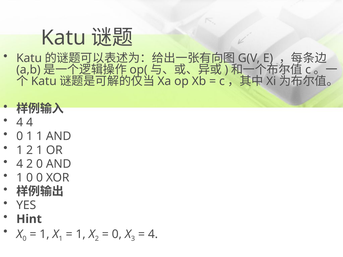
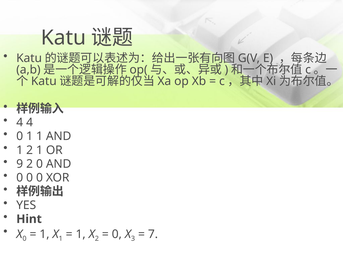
4: 4 -> 9 (20, 164)
1: 1 -> 0 (20, 178)
4: 4 -> 7 (153, 234)
